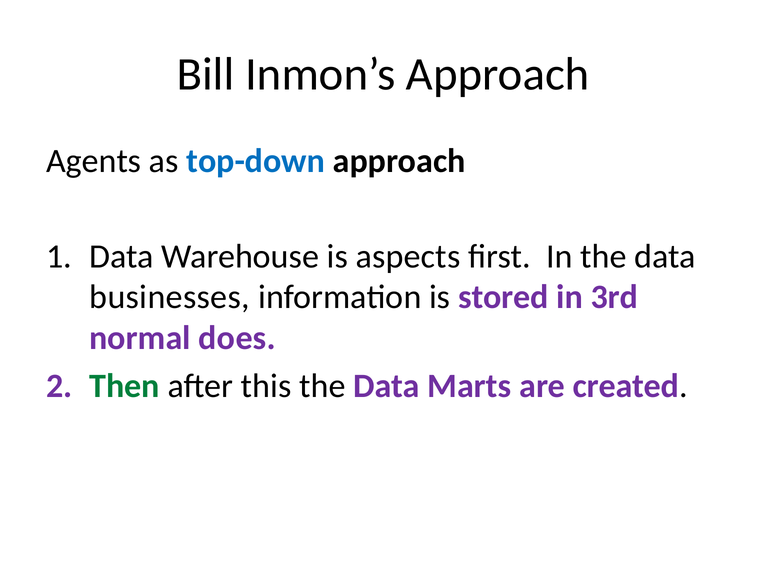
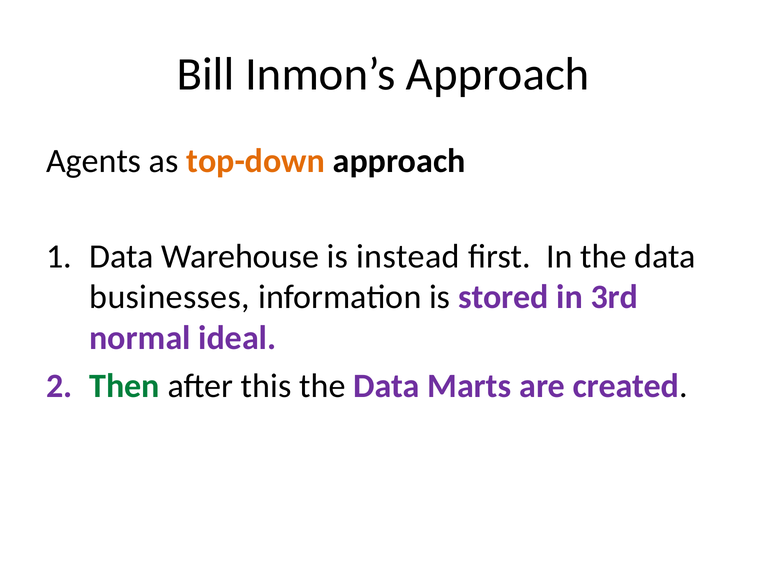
top-down colour: blue -> orange (256, 161)
aspects: aspects -> instead (408, 256)
does: does -> ideal (237, 338)
